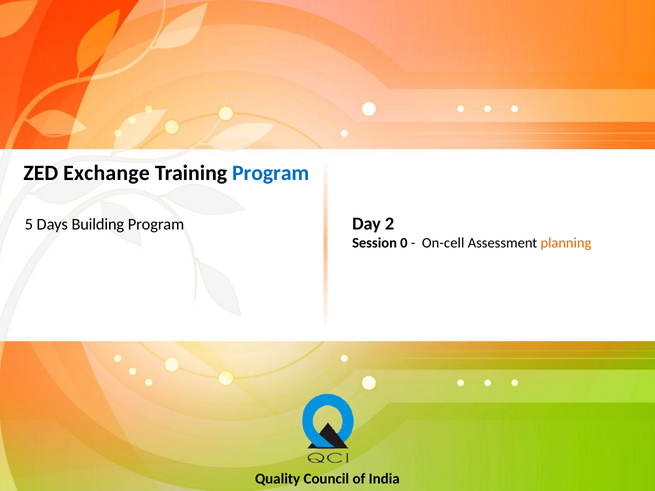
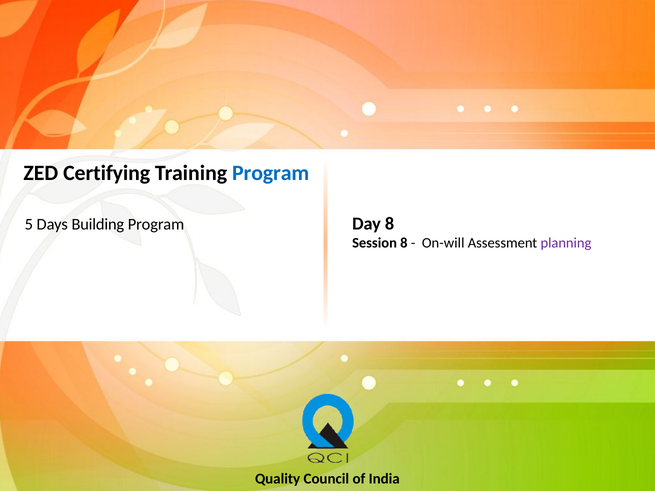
Exchange: Exchange -> Certifying (107, 173)
Day 2: 2 -> 8 (390, 224)
Session 0: 0 -> 8 (404, 243)
On-cell: On-cell -> On-will (443, 243)
planning colour: orange -> purple (566, 243)
